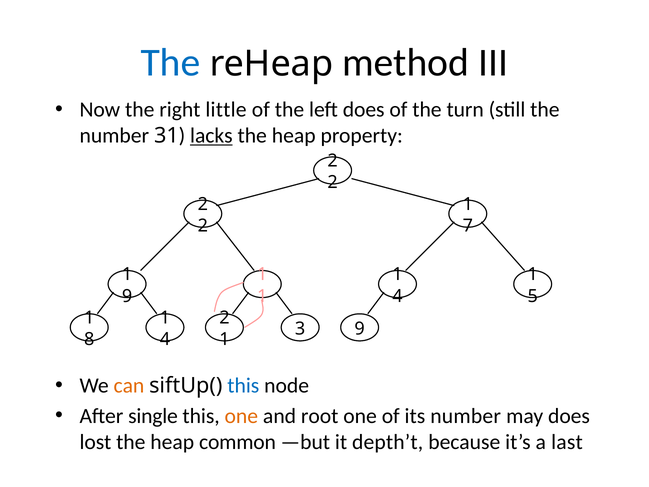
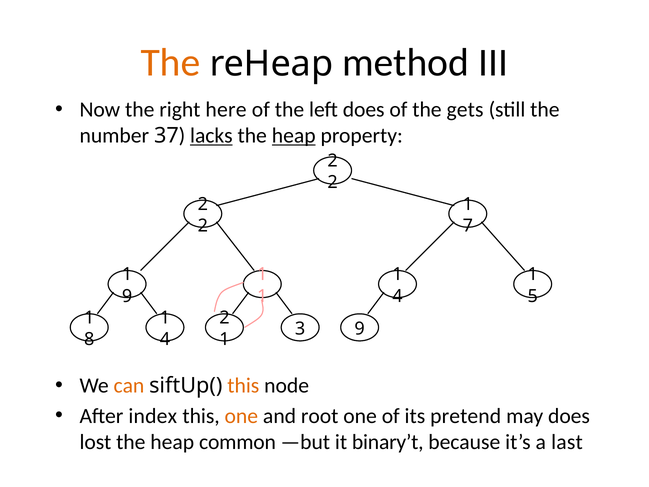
The colour: blue -> orange (171, 63)
little: little -> here (226, 110)
turn: turn -> gets (465, 110)
31: 31 -> 37 (166, 136)
heap underline: none -> present (294, 136)
this colour: blue -> orange (243, 386)
single: single -> index (153, 416)
its number: number -> pretend (466, 416)
depth’t: depth’t -> binary’t (388, 442)
